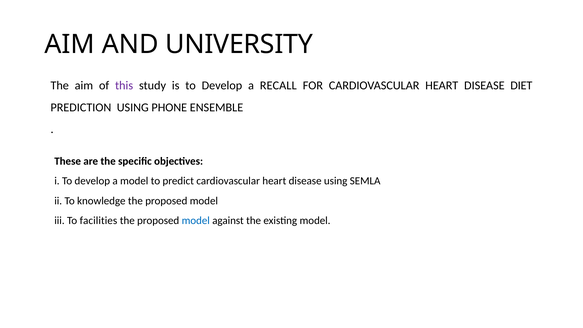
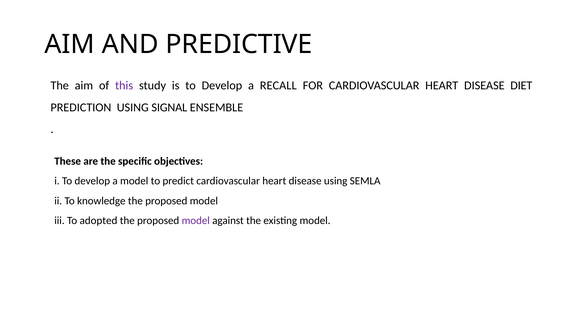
UNIVERSITY: UNIVERSITY -> PREDICTIVE (239, 44)
PHONE: PHONE -> SIGNAL (169, 107)
facilities: facilities -> adopted (98, 220)
model colour: blue -> purple (196, 220)
